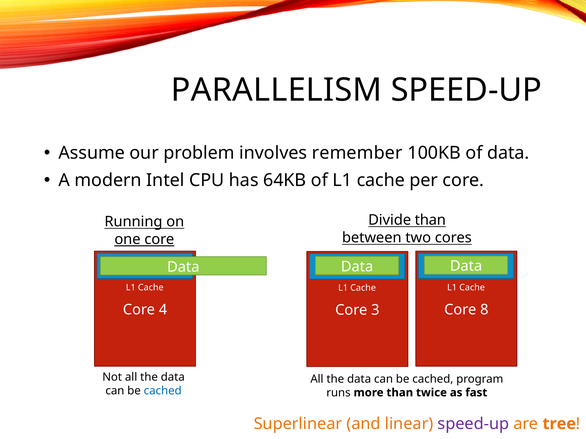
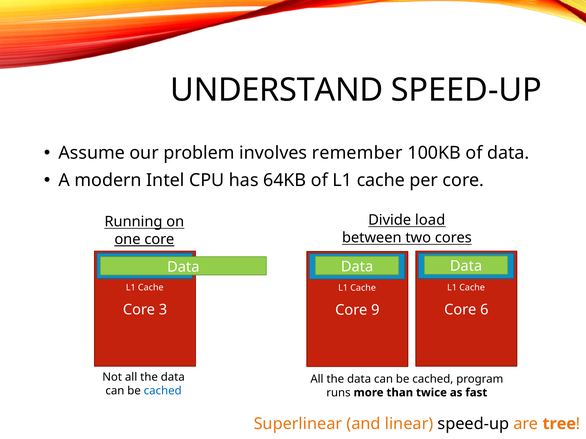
PARALLELISM: PARALLELISM -> UNDERSTAND (277, 90)
Divide than: than -> load (430, 220)
4: 4 -> 3 (163, 310)
8: 8 -> 6 (484, 310)
3: 3 -> 9 (375, 310)
speed-up colour: purple -> black (473, 424)
